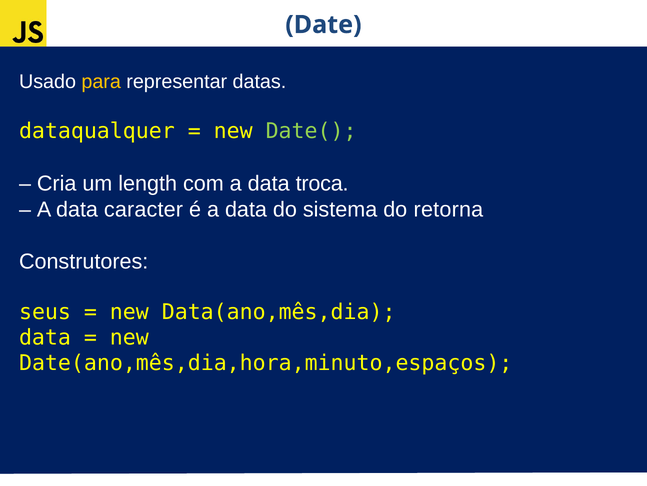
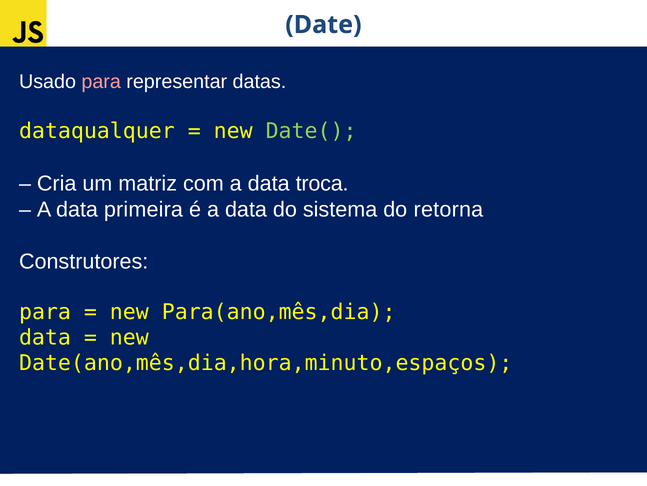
para colour: yellow -> pink (101, 81)
length: length -> matriz (148, 184)
caracter: caracter -> primeira (143, 209)
seus: seus -> para (45, 312)
Data(ano,mês,dia: Data(ano,mês,dia -> Para(ano,mês,dia (279, 312)
